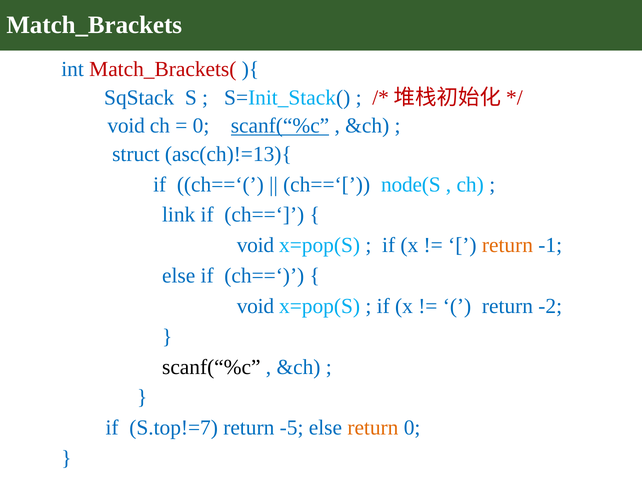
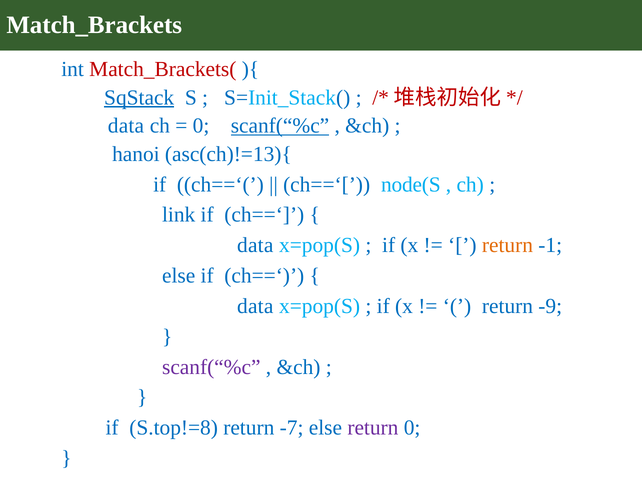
SqStack underline: none -> present (139, 97)
void: void -> data (126, 126)
struct: struct -> hanoi (136, 154)
void: void -> data (255, 245)
void: void -> data (255, 306)
-2: -2 -> -9 (550, 306)
scanf(“%c colour: black -> purple (211, 367)
S.top!=7: S.top!=7 -> S.top!=8 (174, 427)
-5: -5 -> -7 (292, 427)
return colour: orange -> purple (373, 427)
